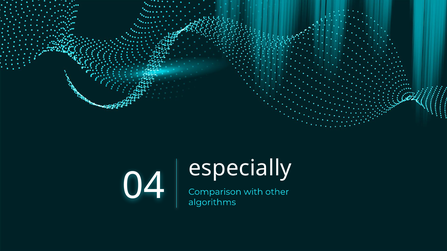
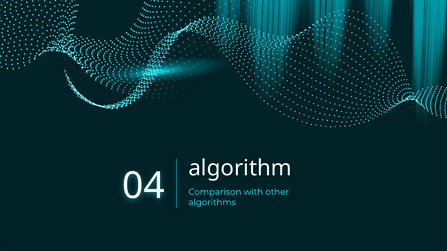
especially: especially -> algorithm (240, 168)
